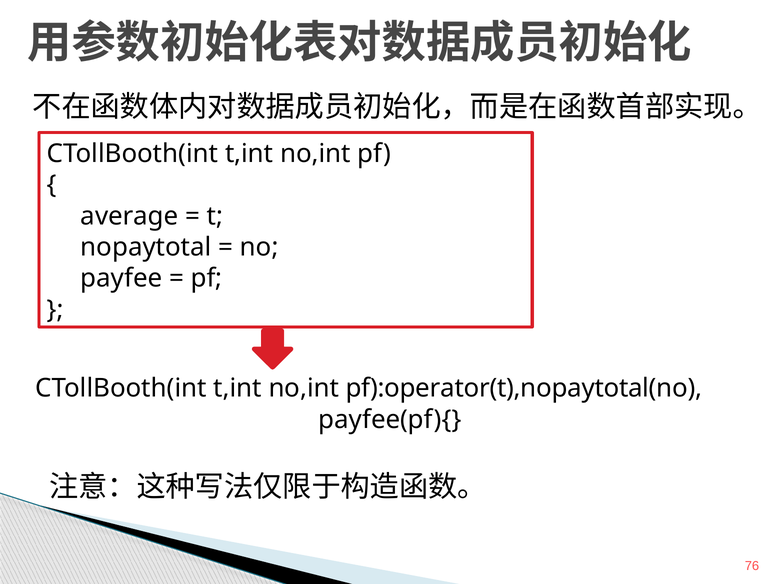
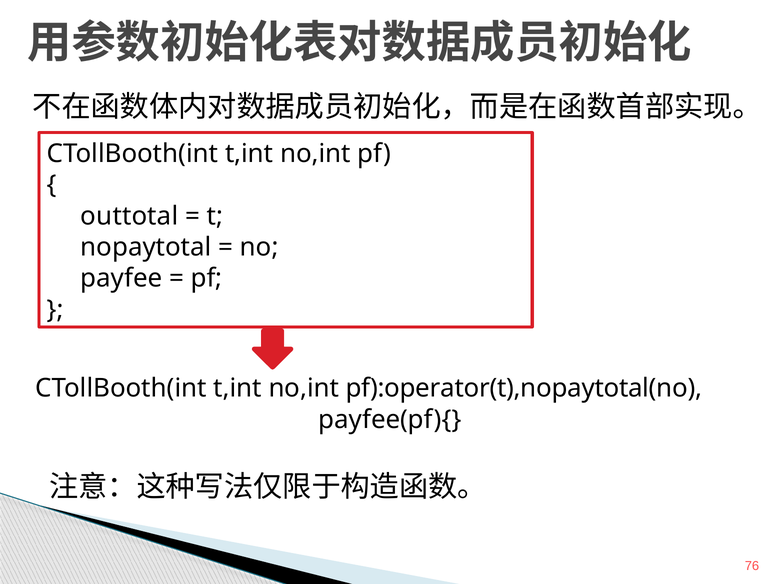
average: average -> outtotal (129, 216)
